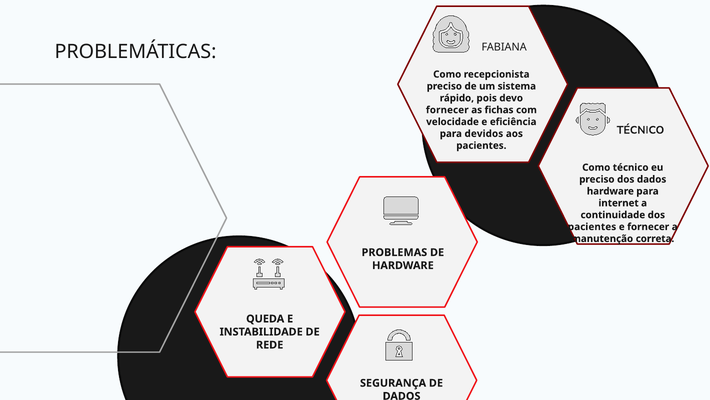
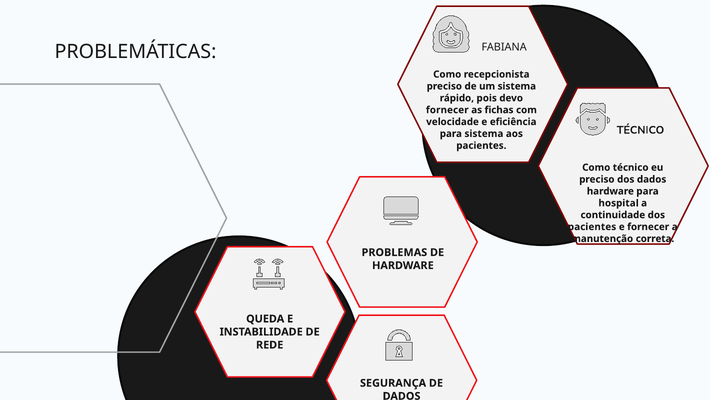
para devidos: devidos -> sistema (484, 133)
internet: internet -> hospital (619, 203)
